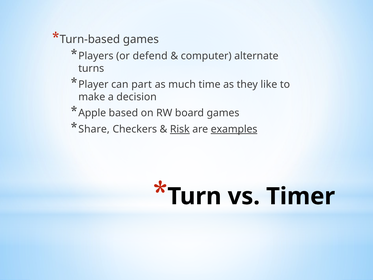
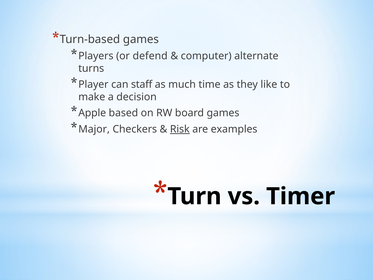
part: part -> staff (142, 84)
Share: Share -> Major (94, 129)
examples underline: present -> none (234, 129)
